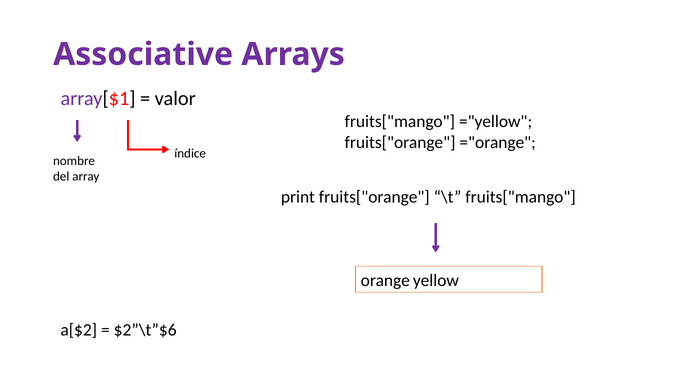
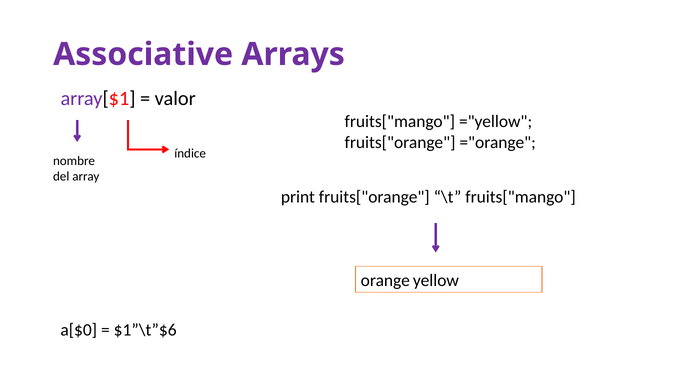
a[$2: a[$2 -> a[$0 (79, 330)
$2”\t”$6: $2”\t”$6 -> $1”\t”$6 (145, 330)
